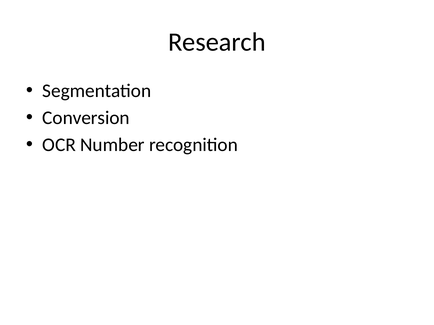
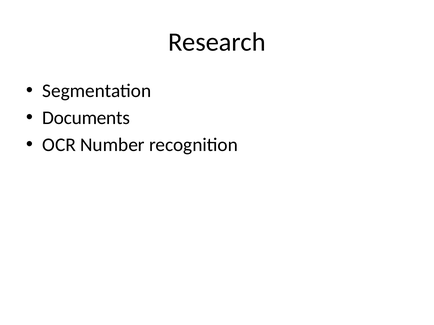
Conversion: Conversion -> Documents (86, 118)
